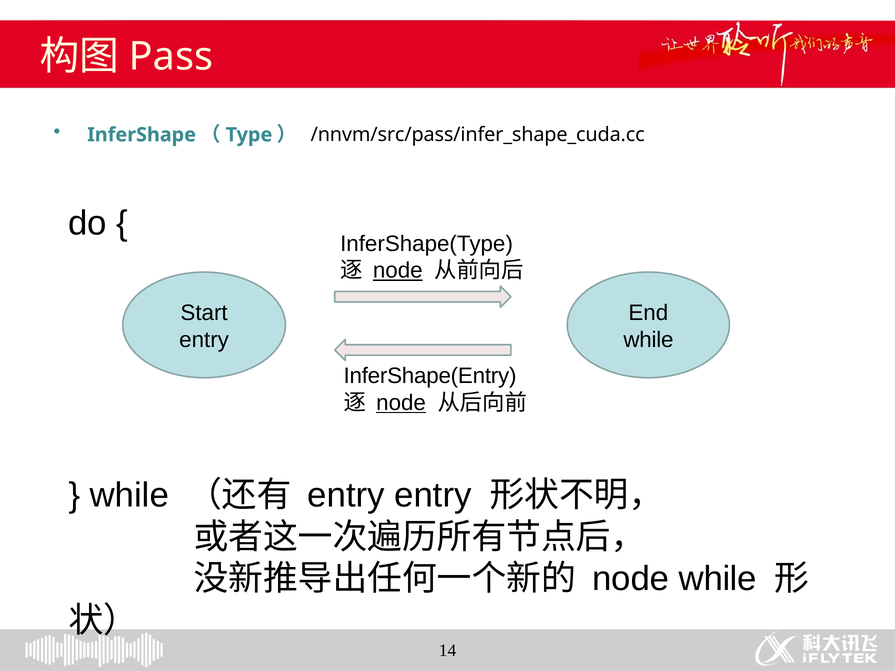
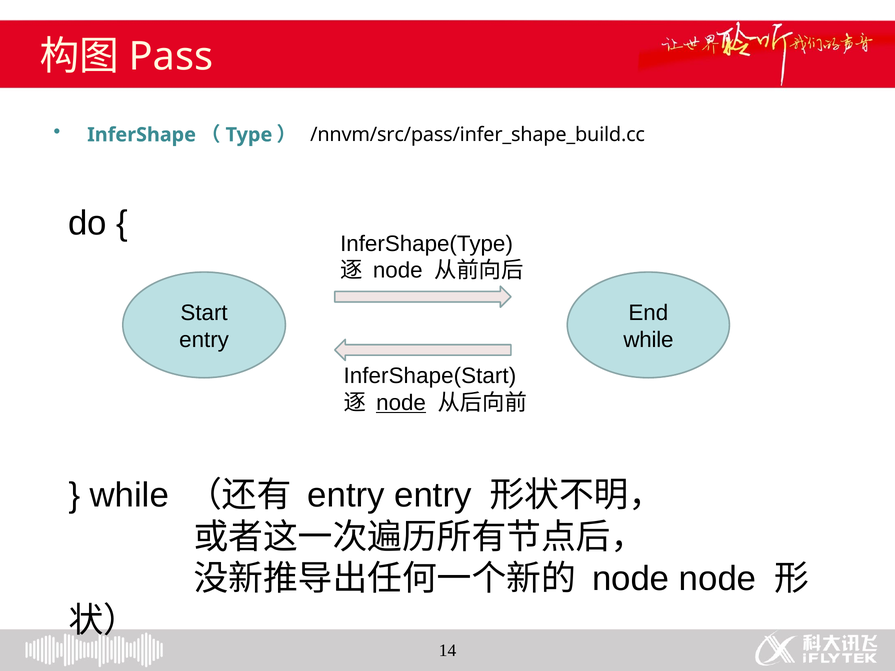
/nnvm/src/pass/infer_shape_cuda.cc: /nnvm/src/pass/infer_shape_cuda.cc -> /nnvm/src/pass/infer_shape_build.cc (478, 135)
node underline: present -> none (398, 271)
InferShape(Entry: InferShape(Entry -> InferShape(Start (430, 376)
node while: while -> node (718, 579)
